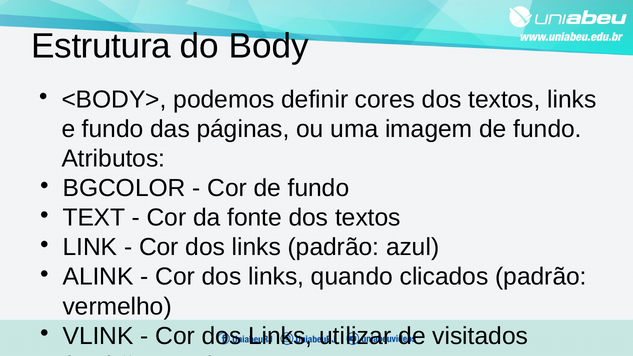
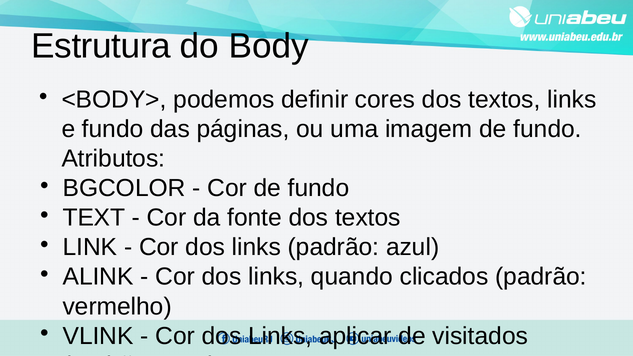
utilizar: utilizar -> aplicar (355, 336)
